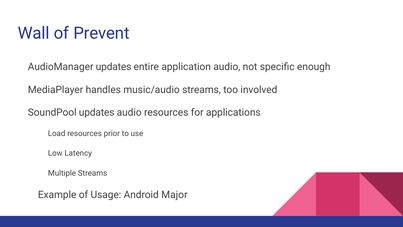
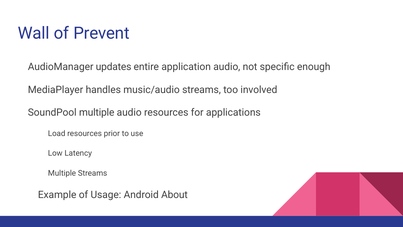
SoundPool updates: updates -> multiple (97, 112)
Major: Major -> About (174, 195)
